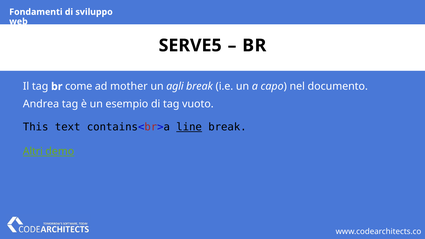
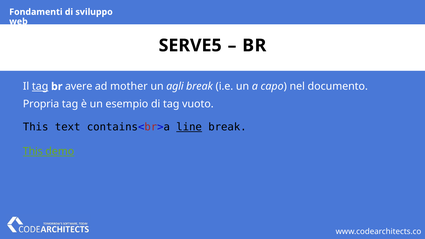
tag underline: none -> present (40, 86)
come: come -> avere (79, 86)
Andrea: Andrea -> Propria (41, 104)
Altri: Altri -> This (33, 151)
